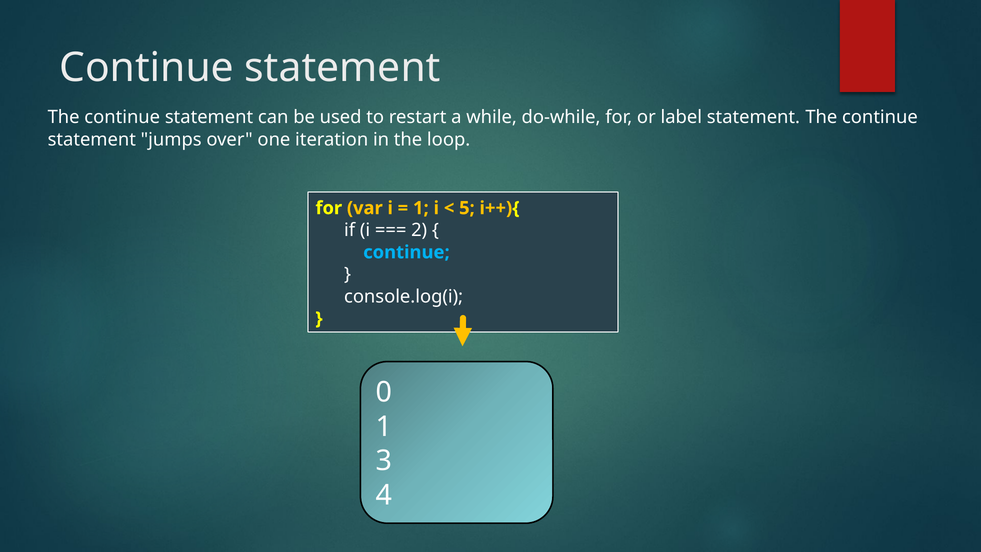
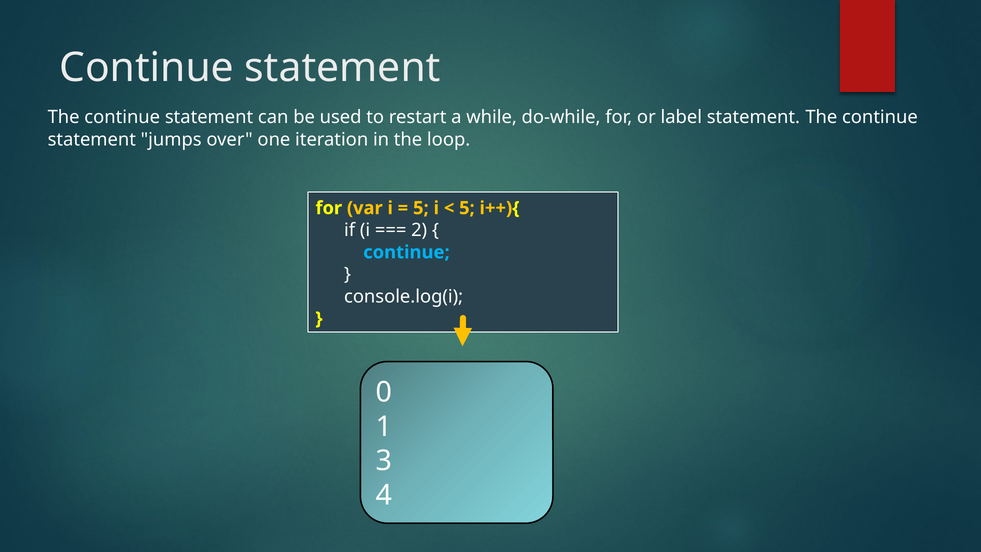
1: 1 -> 5 (421, 208)
